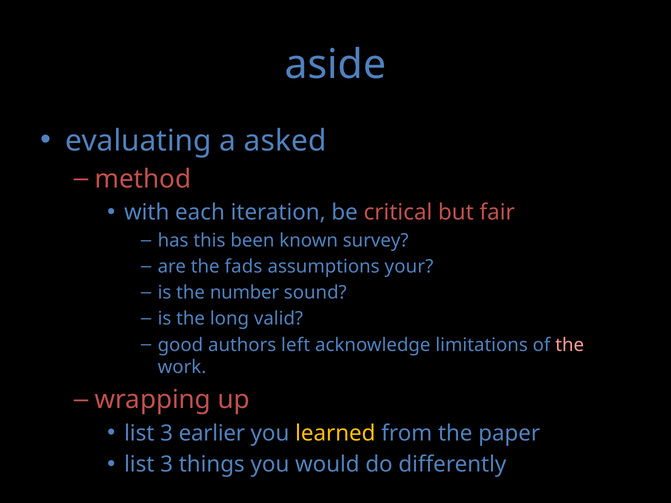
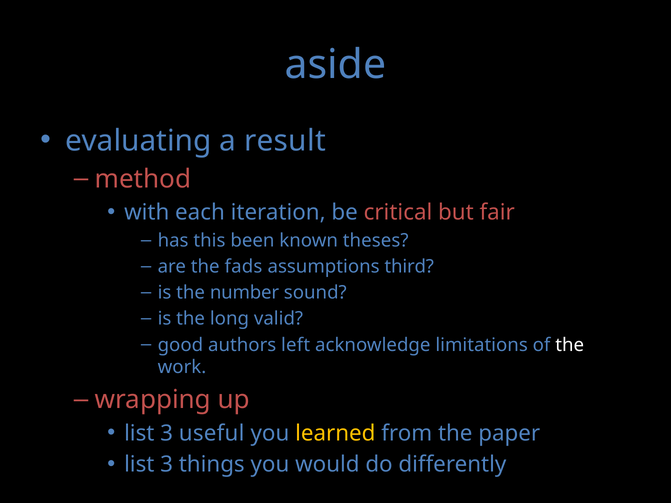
asked: asked -> result (285, 141)
survey: survey -> theses (376, 241)
your: your -> third (409, 267)
the colour: pink -> white (570, 345)
earlier: earlier -> useful (212, 433)
